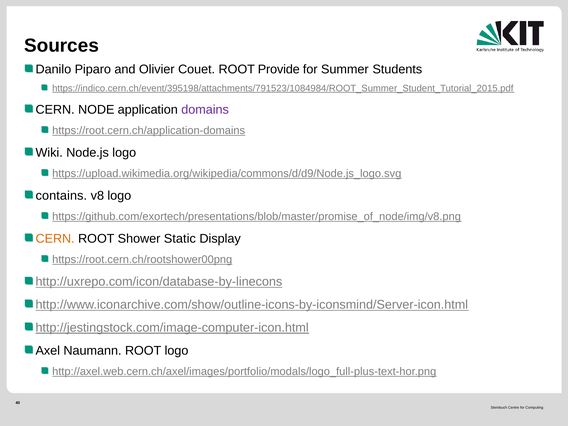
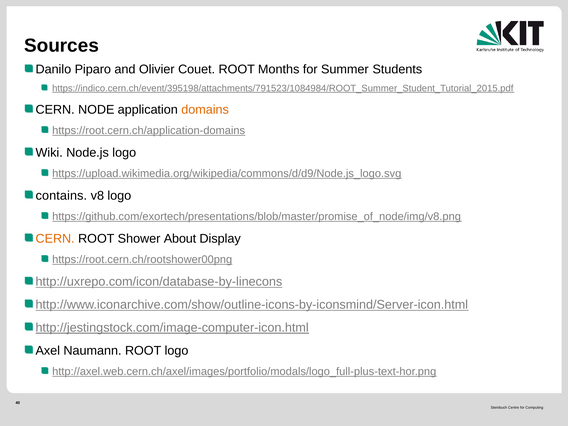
Provide: Provide -> Months (279, 69)
domains colour: purple -> orange (205, 110)
Static: Static -> About (180, 239)
